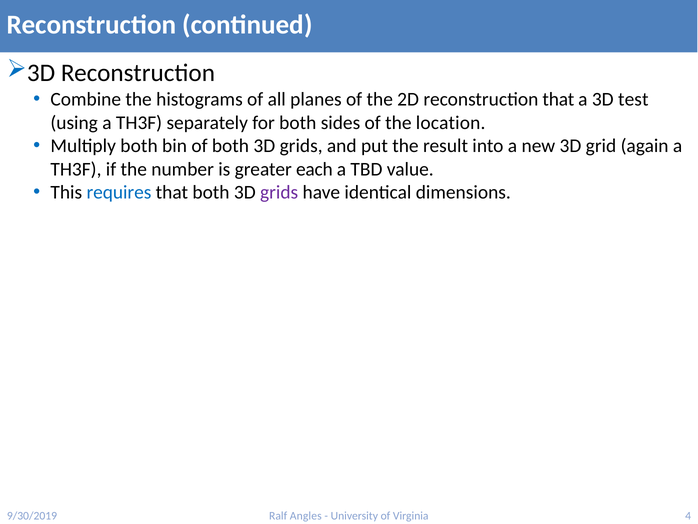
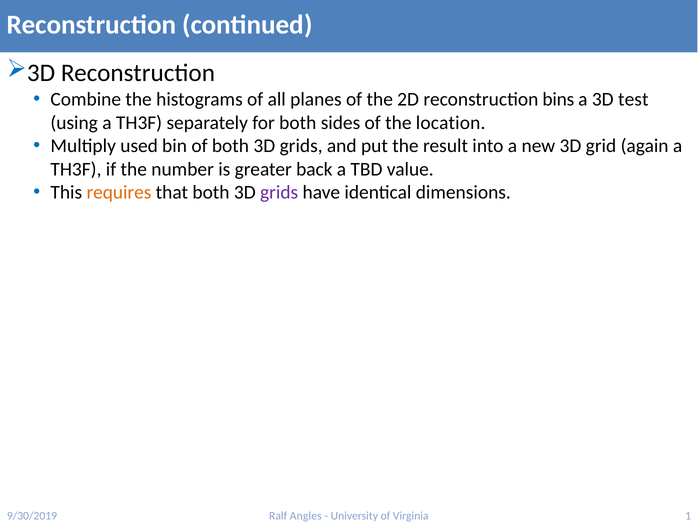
reconstruction that: that -> bins (558, 99)
Multiply both: both -> used (139, 146)
each: each -> back (314, 169)
requires colour: blue -> orange (119, 192)
4: 4 -> 1 (688, 515)
